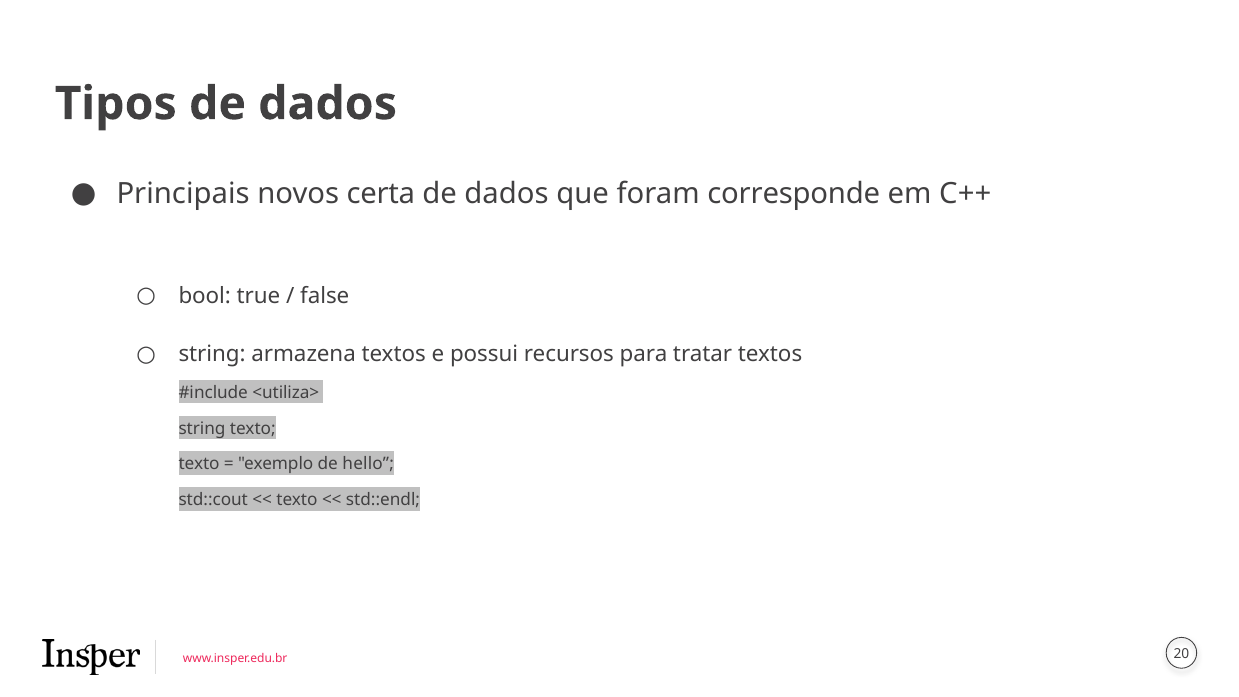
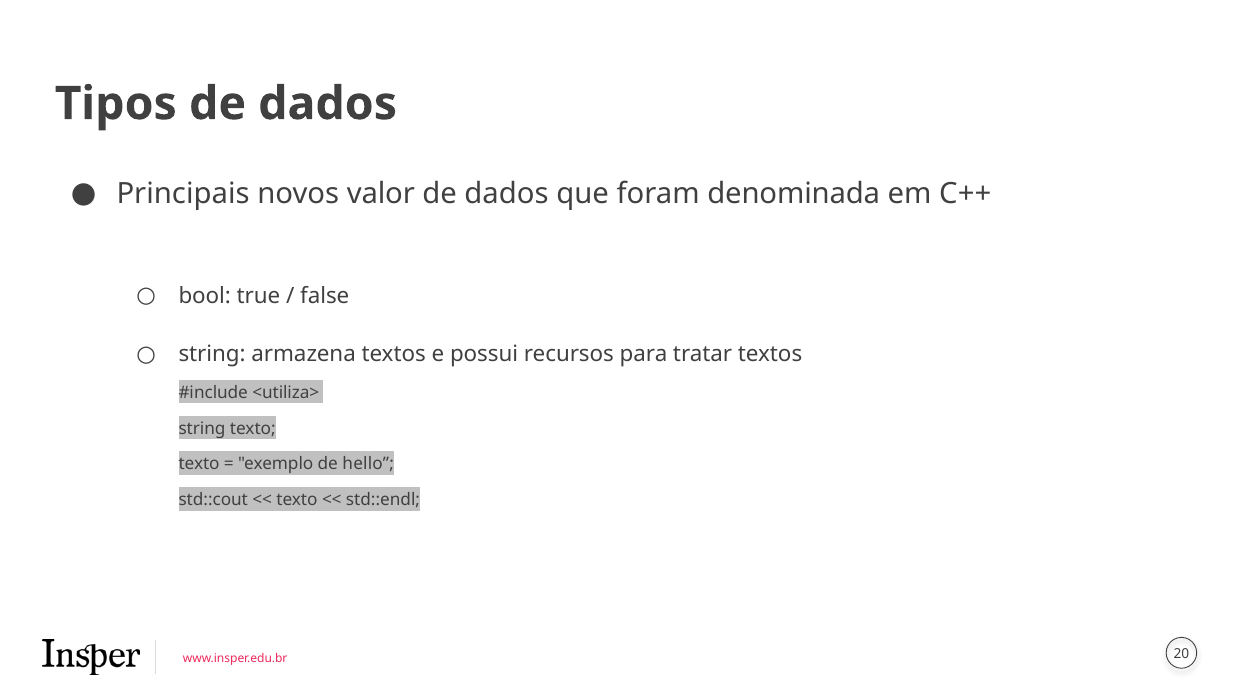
certa: certa -> valor (381, 193)
corresponde: corresponde -> denominada (794, 193)
